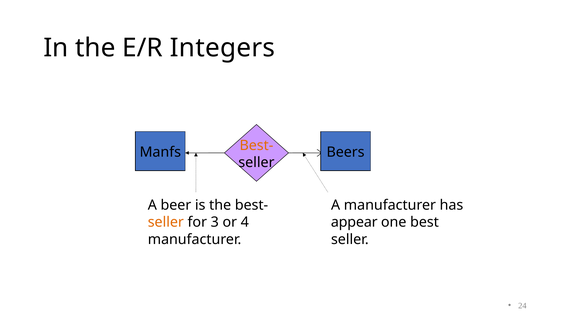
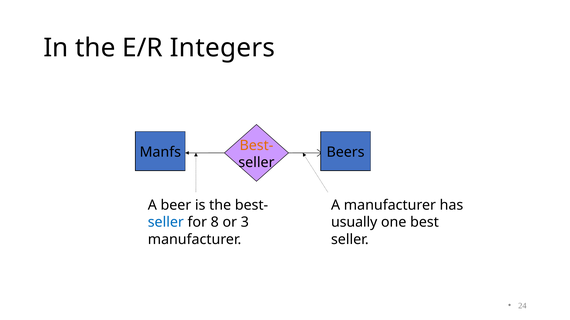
seller colour: orange -> blue (166, 223)
3: 3 -> 8 (215, 223)
4: 4 -> 3 (245, 223)
appear: appear -> usually (354, 223)
